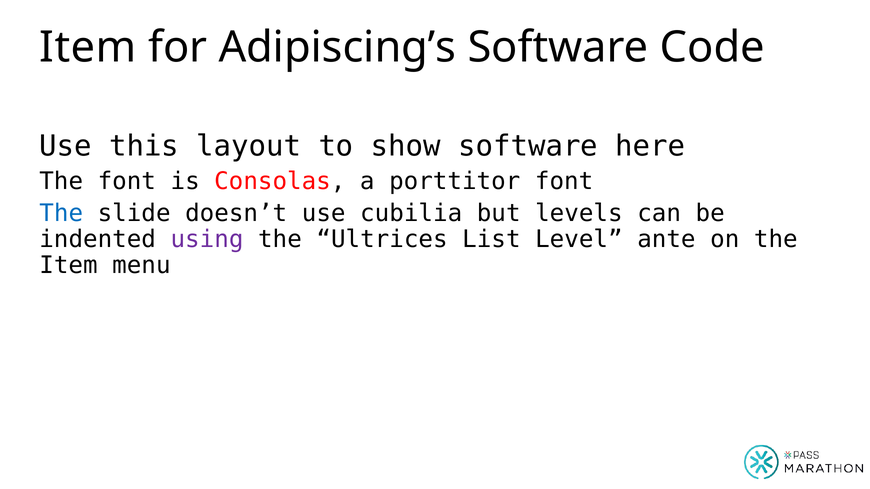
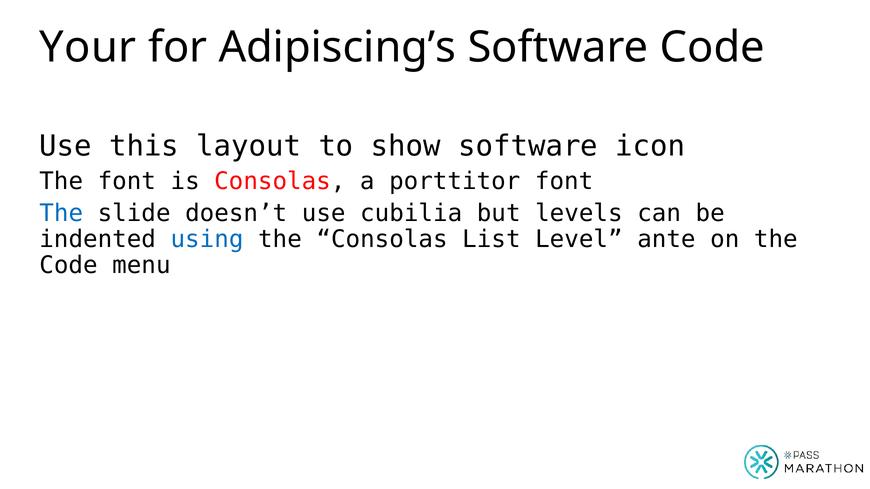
Item: Item -> Your (88, 48)
here: here -> icon (650, 147)
using colour: purple -> blue (207, 239)
the Ultrices: Ultrices -> Consolas (382, 239)
Item: Item -> Code (68, 266)
